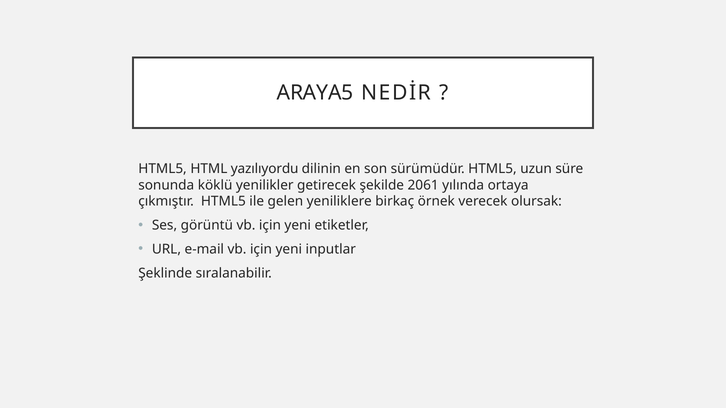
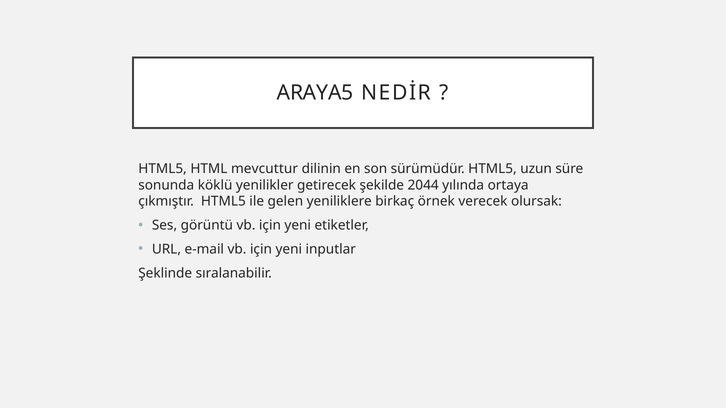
yazılıyordu: yazılıyordu -> mevcuttur (265, 169)
2061: 2061 -> 2044 (423, 185)
